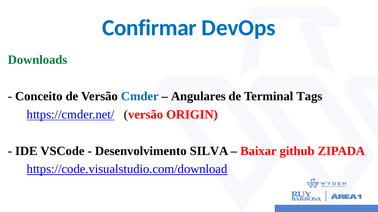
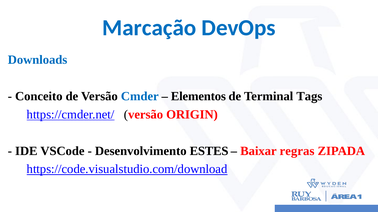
Confirmar: Confirmar -> Marcação (149, 28)
Downloads colour: green -> blue (38, 60)
Angulares: Angulares -> Elementos (198, 97)
SILVA: SILVA -> ESTES (209, 151)
github: github -> regras (297, 151)
